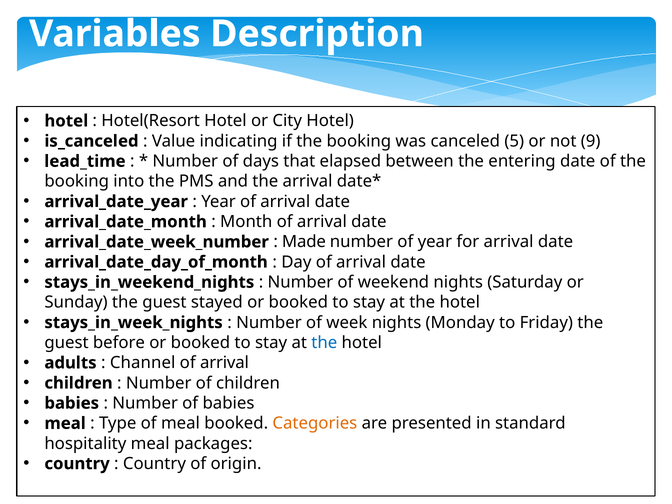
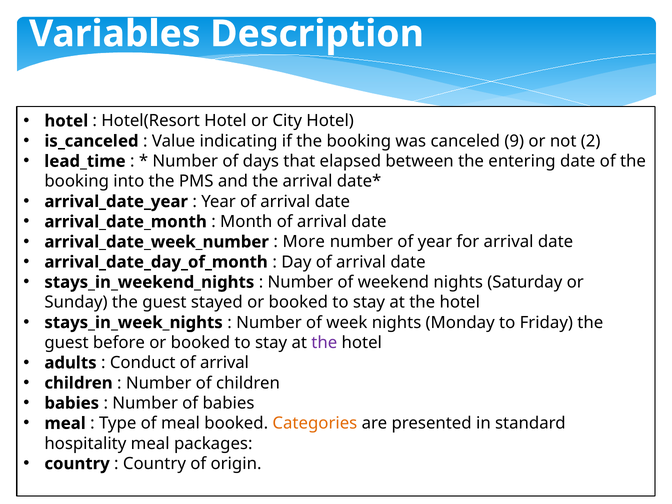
5: 5 -> 9 (514, 141)
9: 9 -> 2 (591, 141)
Made: Made -> More (304, 242)
the colour: blue -> purple (324, 343)
Channel: Channel -> Conduct (143, 363)
